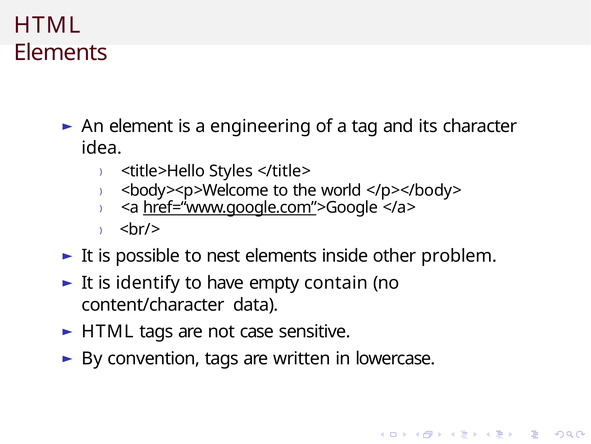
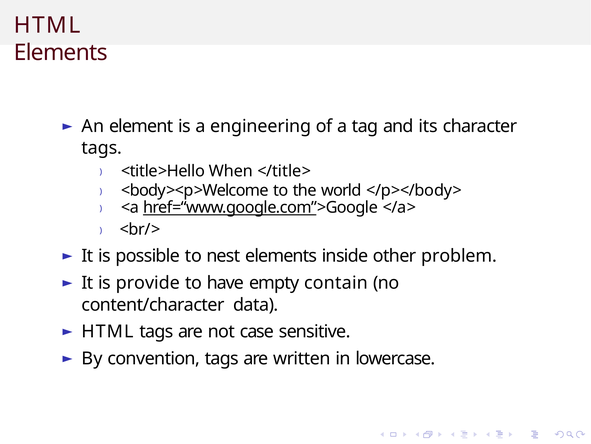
idea: idea -> tags (102, 148)
Styles: Styles -> When (231, 171)
identify: identify -> provide (148, 283)
